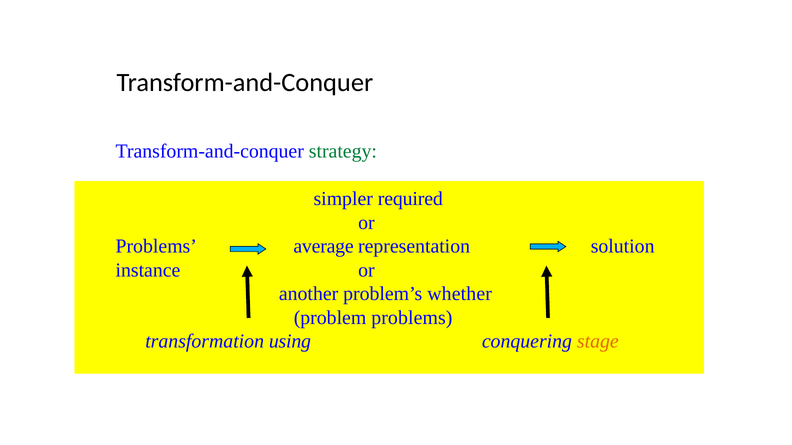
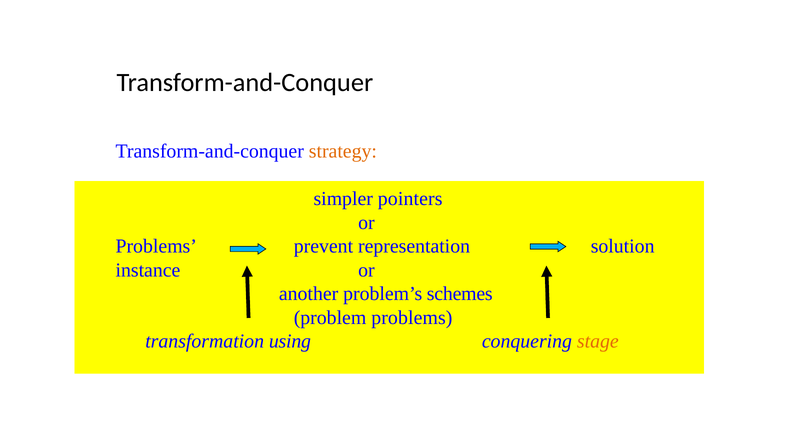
strategy colour: green -> orange (343, 152)
required: required -> pointers (410, 199)
average: average -> prevent (323, 247)
whether: whether -> schemes (460, 294)
